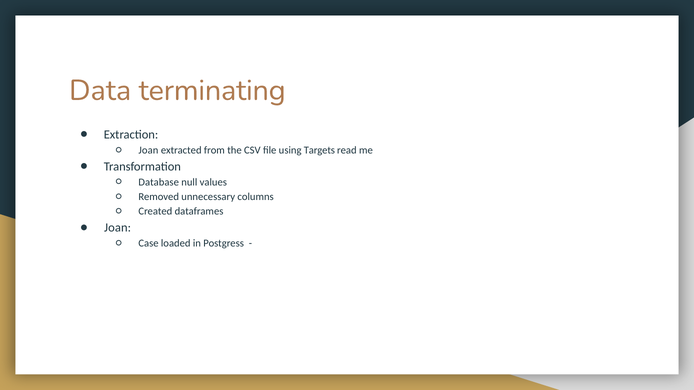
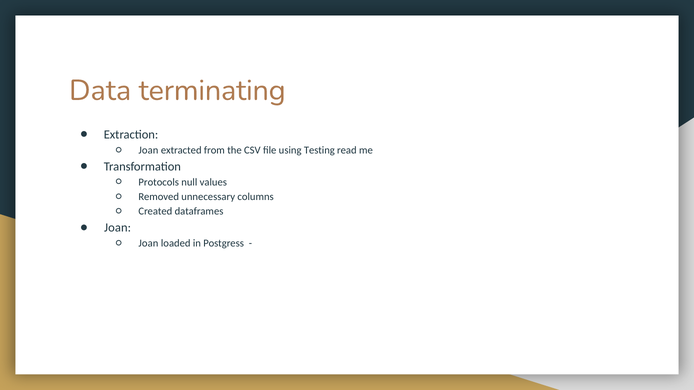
Targets: Targets -> Testing (319, 150)
Database: Database -> Protocols (159, 182)
Case: Case -> Joan (148, 244)
